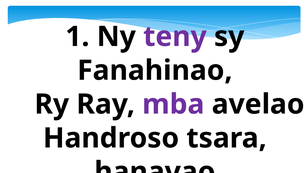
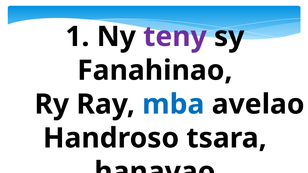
mba colour: purple -> blue (173, 104)
